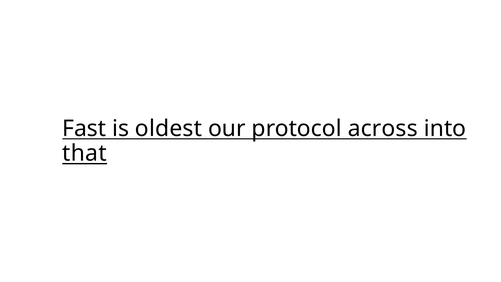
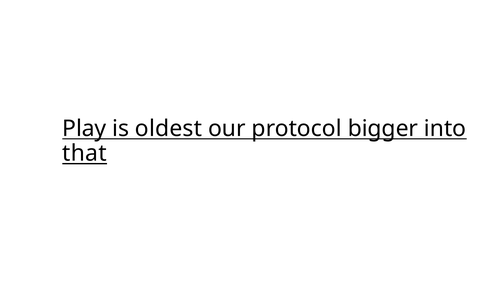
Fast: Fast -> Play (84, 128)
across: across -> bigger (383, 128)
